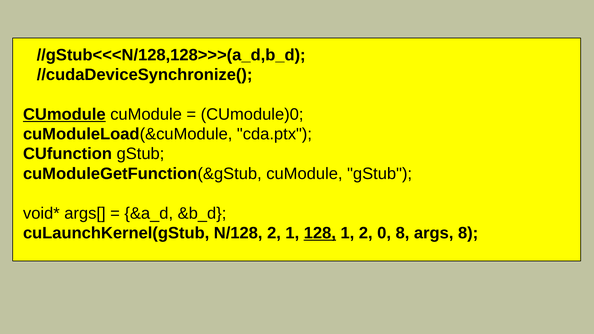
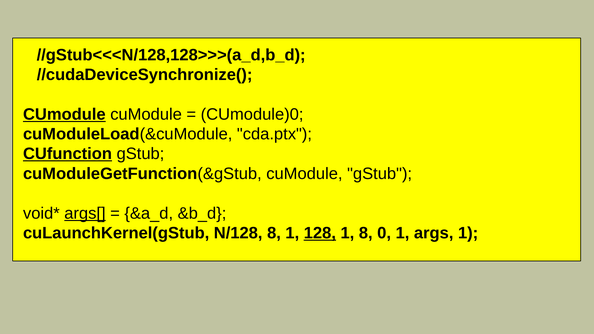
CUfunction underline: none -> present (68, 154)
args[ underline: none -> present (85, 213)
N/128 2: 2 -> 8 (274, 233)
1 2: 2 -> 8 (366, 233)
0 8: 8 -> 1 (402, 233)
args 8: 8 -> 1 (468, 233)
